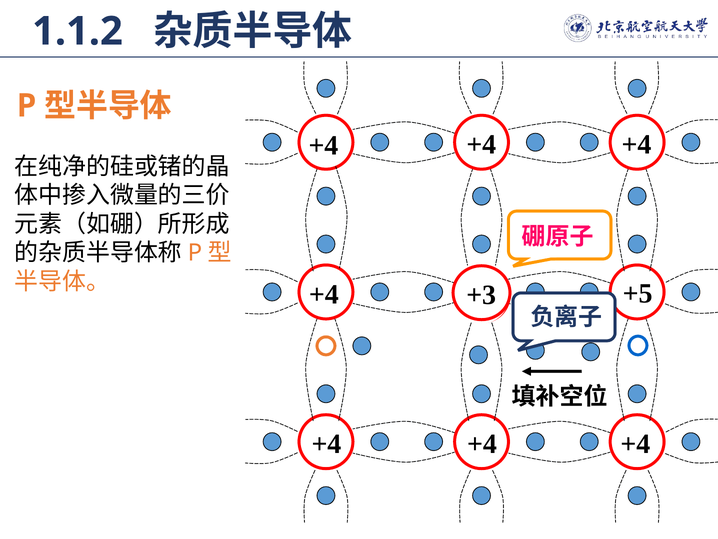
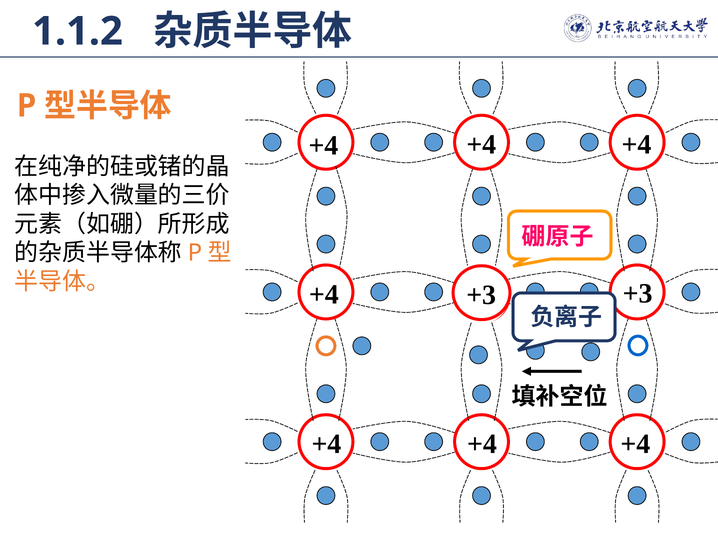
+5: +5 -> +3 (638, 293)
